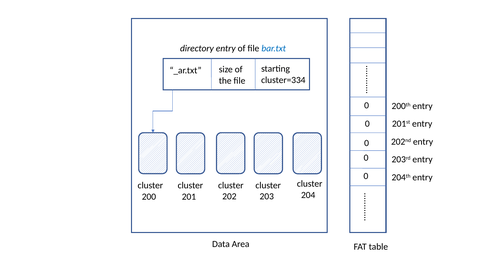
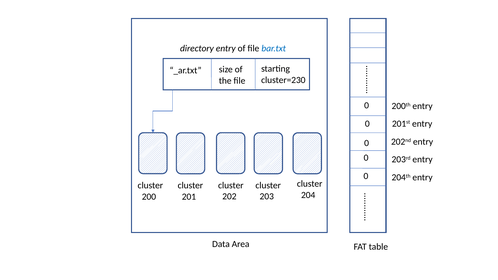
cluster=334: cluster=334 -> cluster=230 (283, 80)
